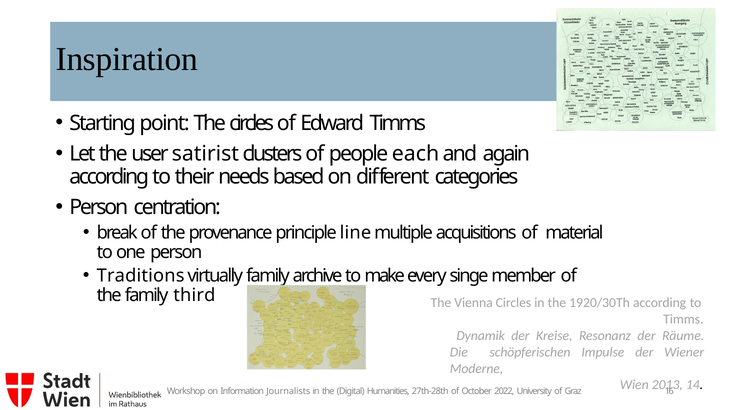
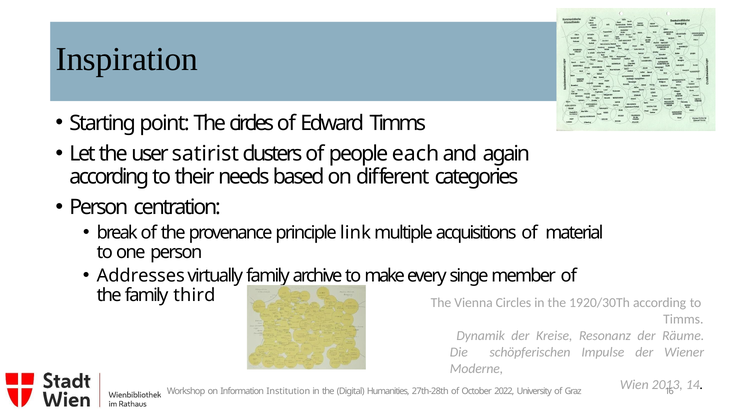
line: line -> link (355, 233)
Traditions: Traditions -> Addresses (141, 276)
Journalists: Journalists -> Institution (288, 392)
